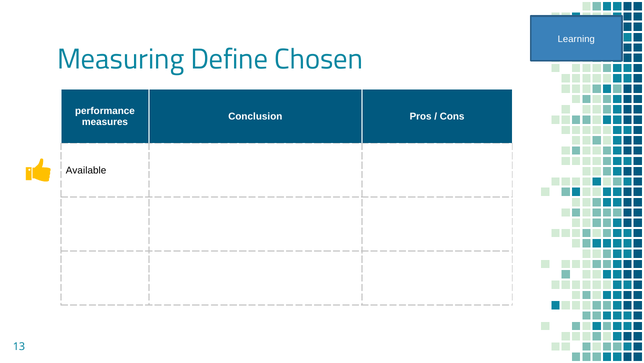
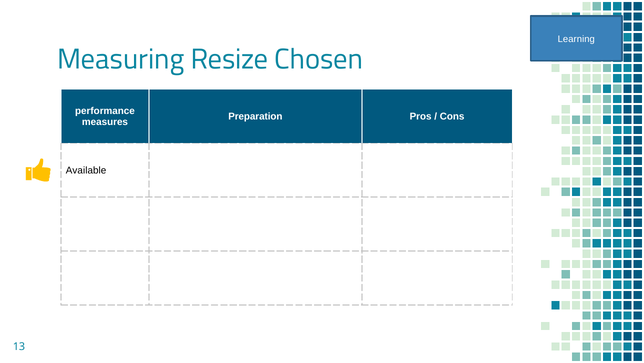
Define: Define -> Resize (229, 59)
Conclusion: Conclusion -> Preparation (255, 116)
